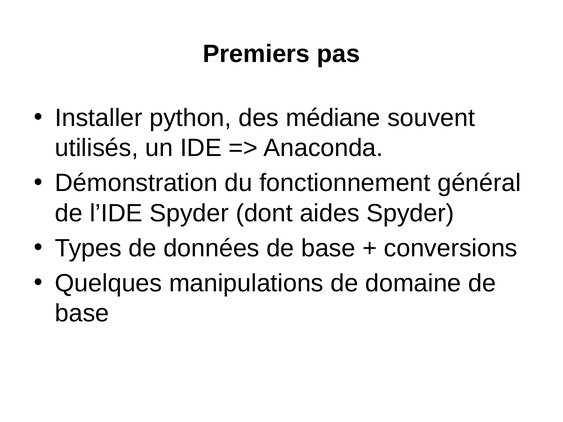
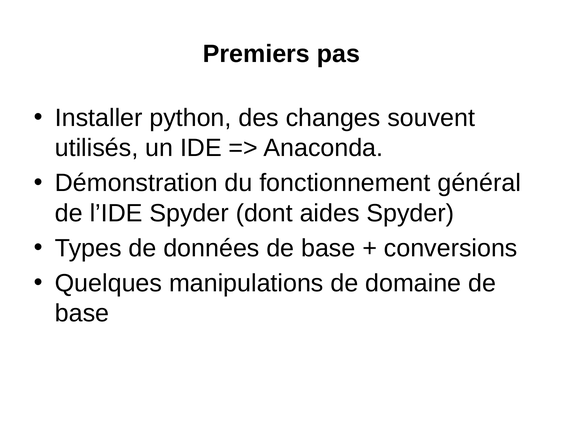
médiane: médiane -> changes (333, 118)
